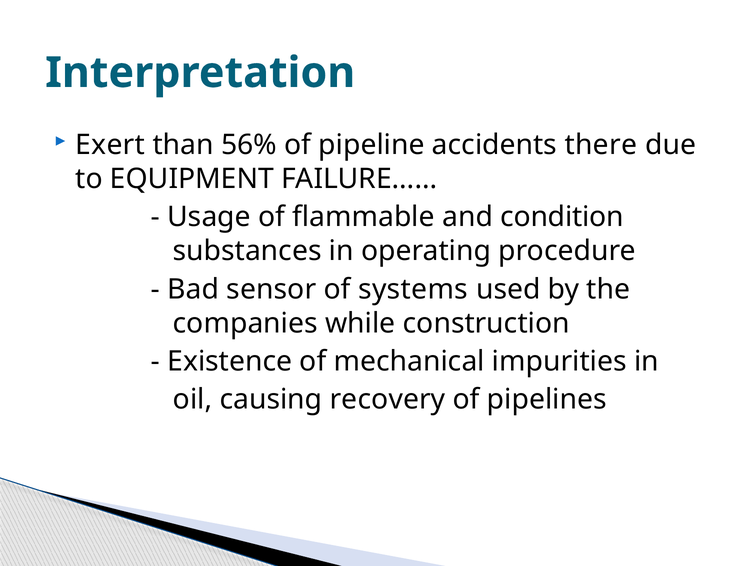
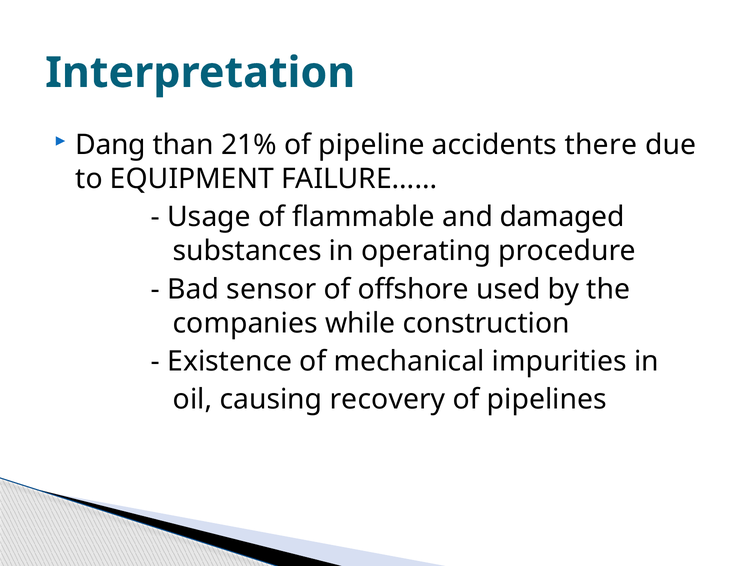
Exert: Exert -> Dang (110, 145)
56%: 56% -> 21% (249, 145)
condition: condition -> damaged (562, 217)
systems: systems -> offshore (413, 289)
